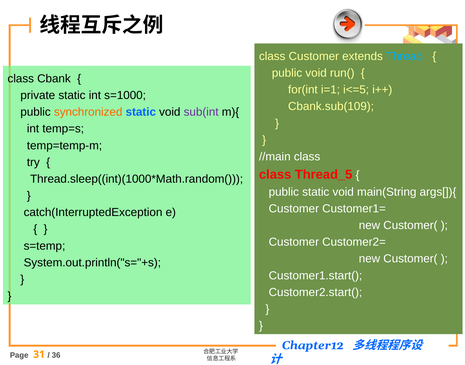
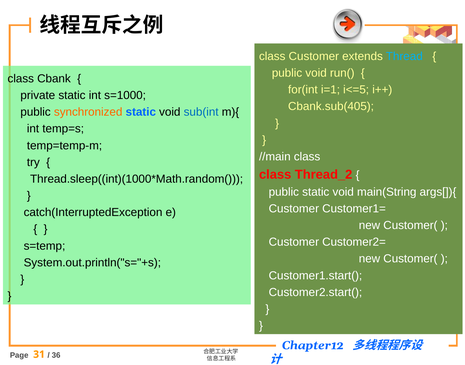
Cbank.sub(109: Cbank.sub(109 -> Cbank.sub(405 (331, 107)
sub(int colour: purple -> blue (201, 112)
Thread_5: Thread_5 -> Thread_2 (324, 175)
